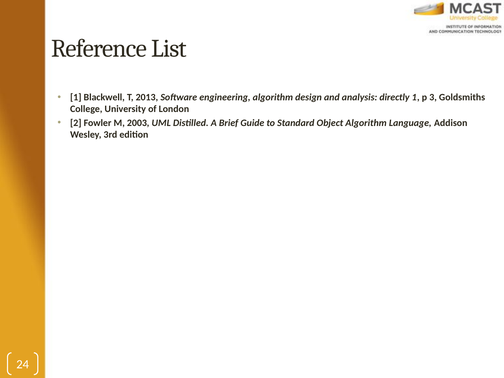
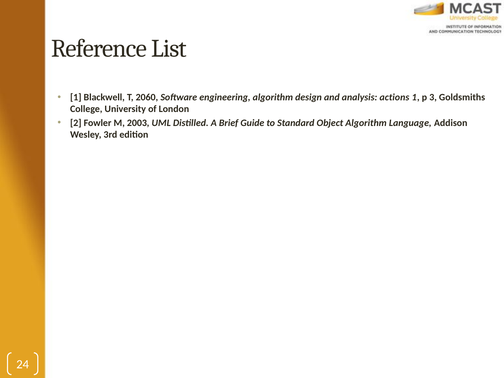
2013: 2013 -> 2060 (147, 97)
directly: directly -> actions (394, 97)
